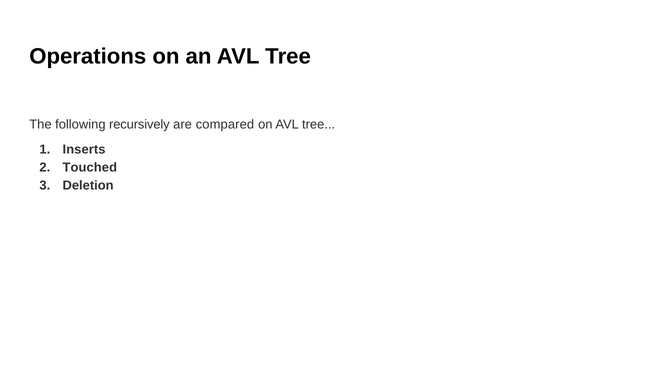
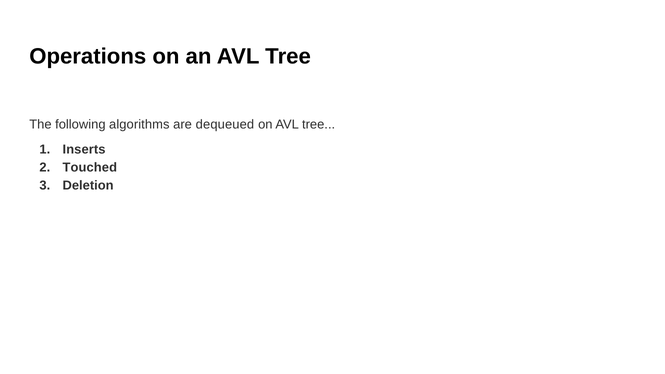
recursively: recursively -> algorithms (139, 124)
compared: compared -> dequeued (225, 124)
